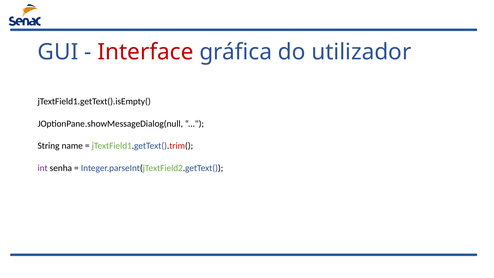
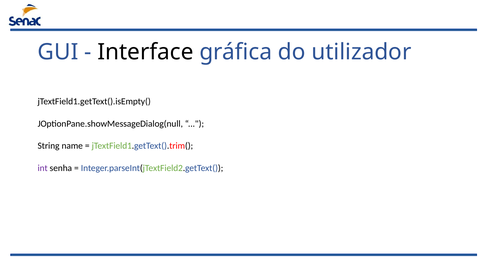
Interface colour: red -> black (145, 52)
